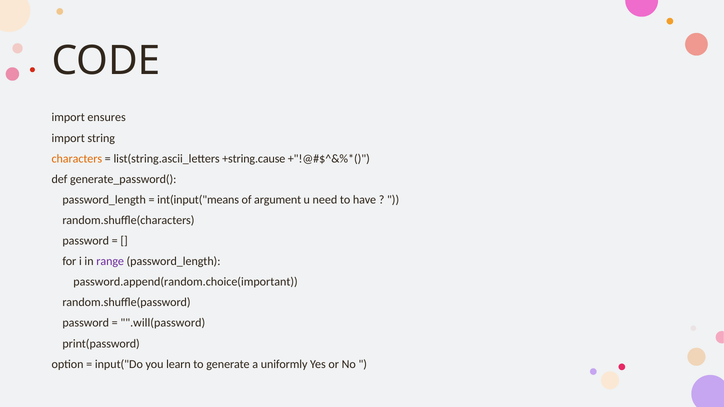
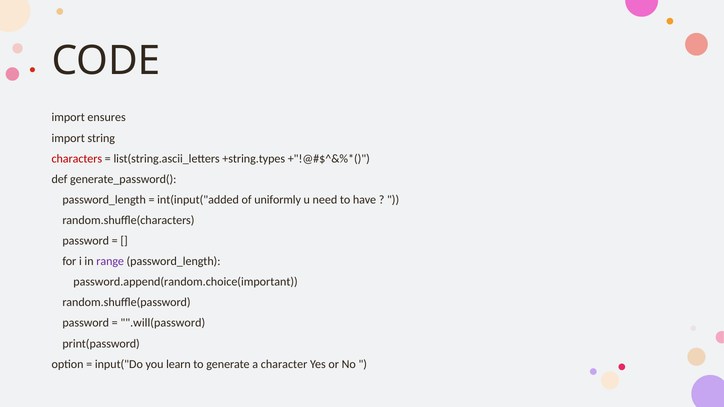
characters colour: orange -> red (77, 159)
+string.cause: +string.cause -> +string.types (254, 159)
int(input("means: int(input("means -> int(input("added (198, 200)
argument: argument -> uniformly (278, 200)
uniformly: uniformly -> character (284, 364)
